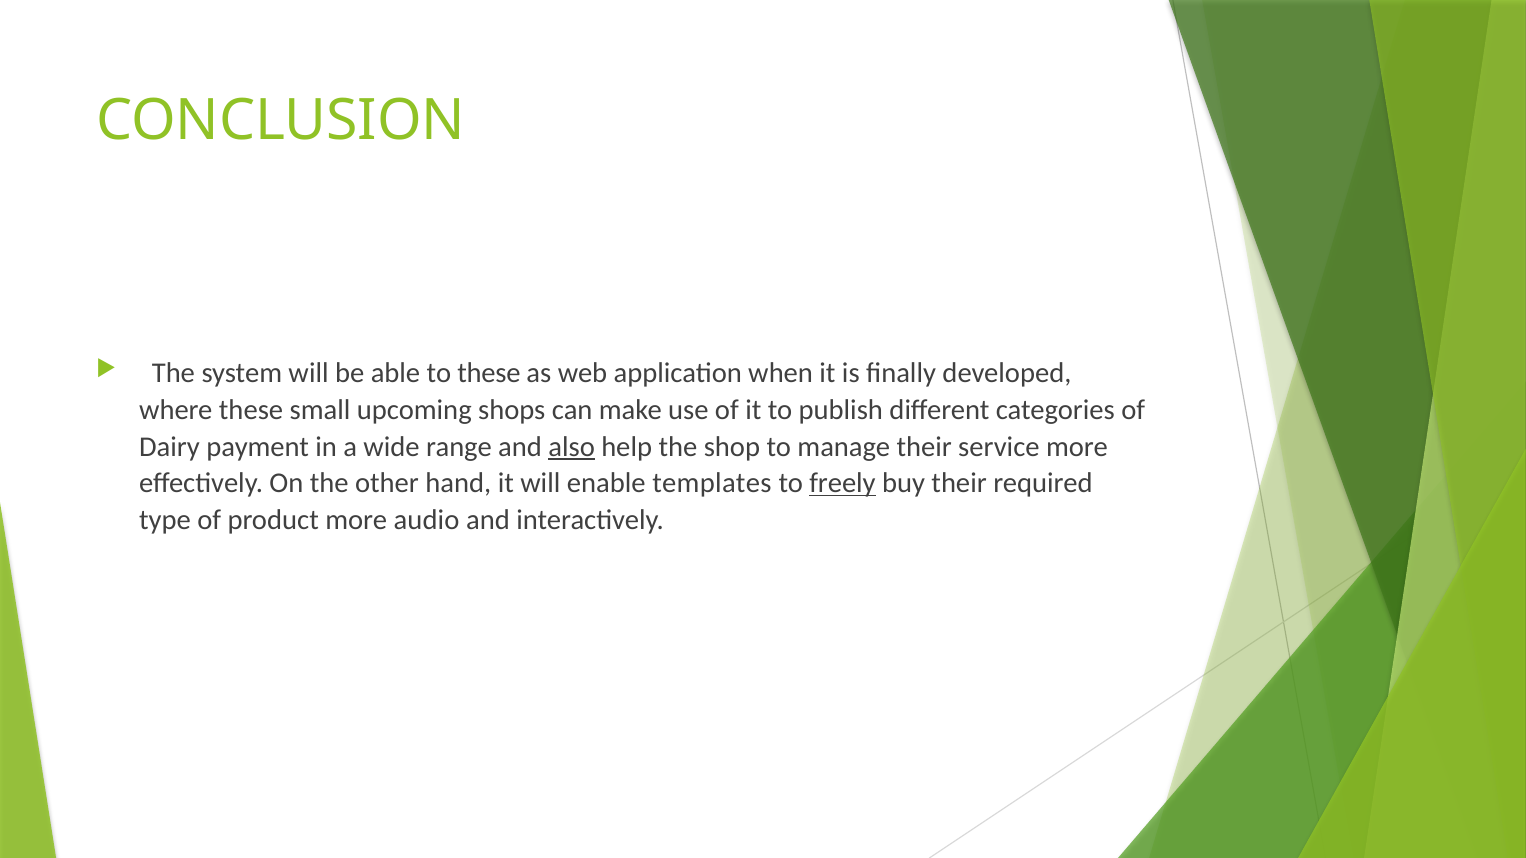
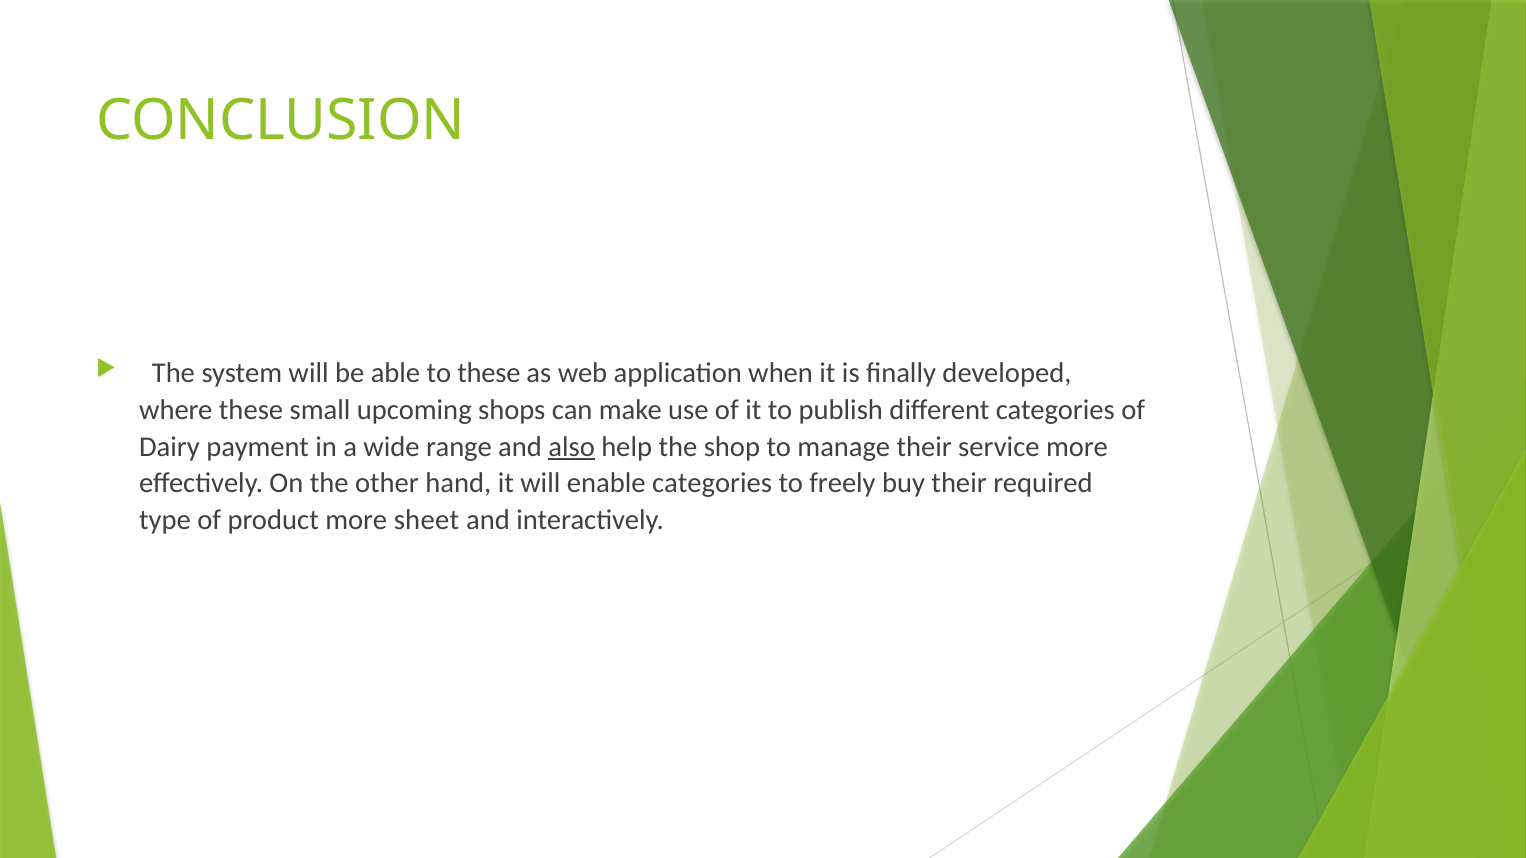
enable templates: templates -> categories (712, 483)
freely underline: present -> none (842, 483)
audio: audio -> sheet (426, 520)
